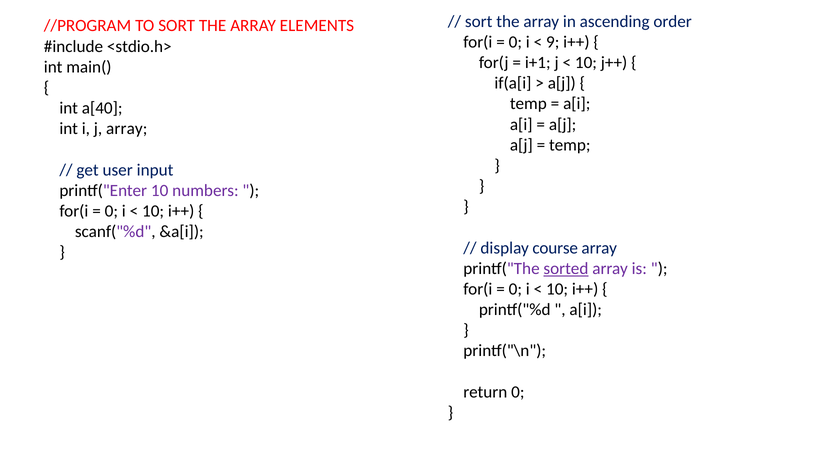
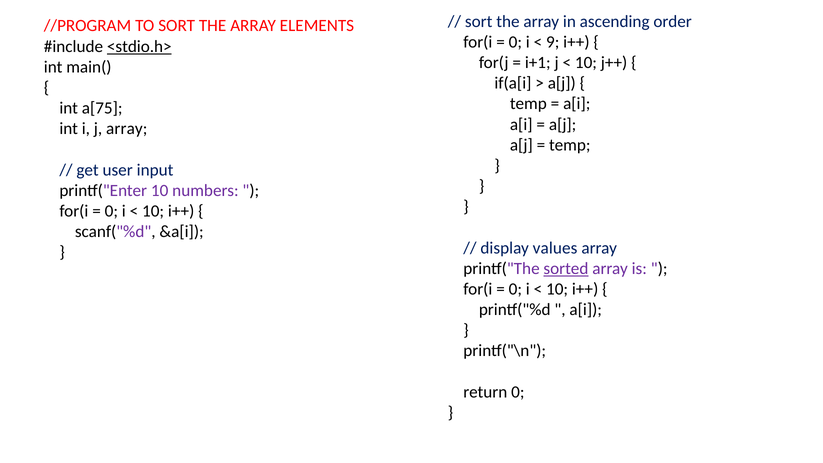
<stdio.h> underline: none -> present (139, 46)
a[40: a[40 -> a[75 (102, 108)
course: course -> values (555, 248)
